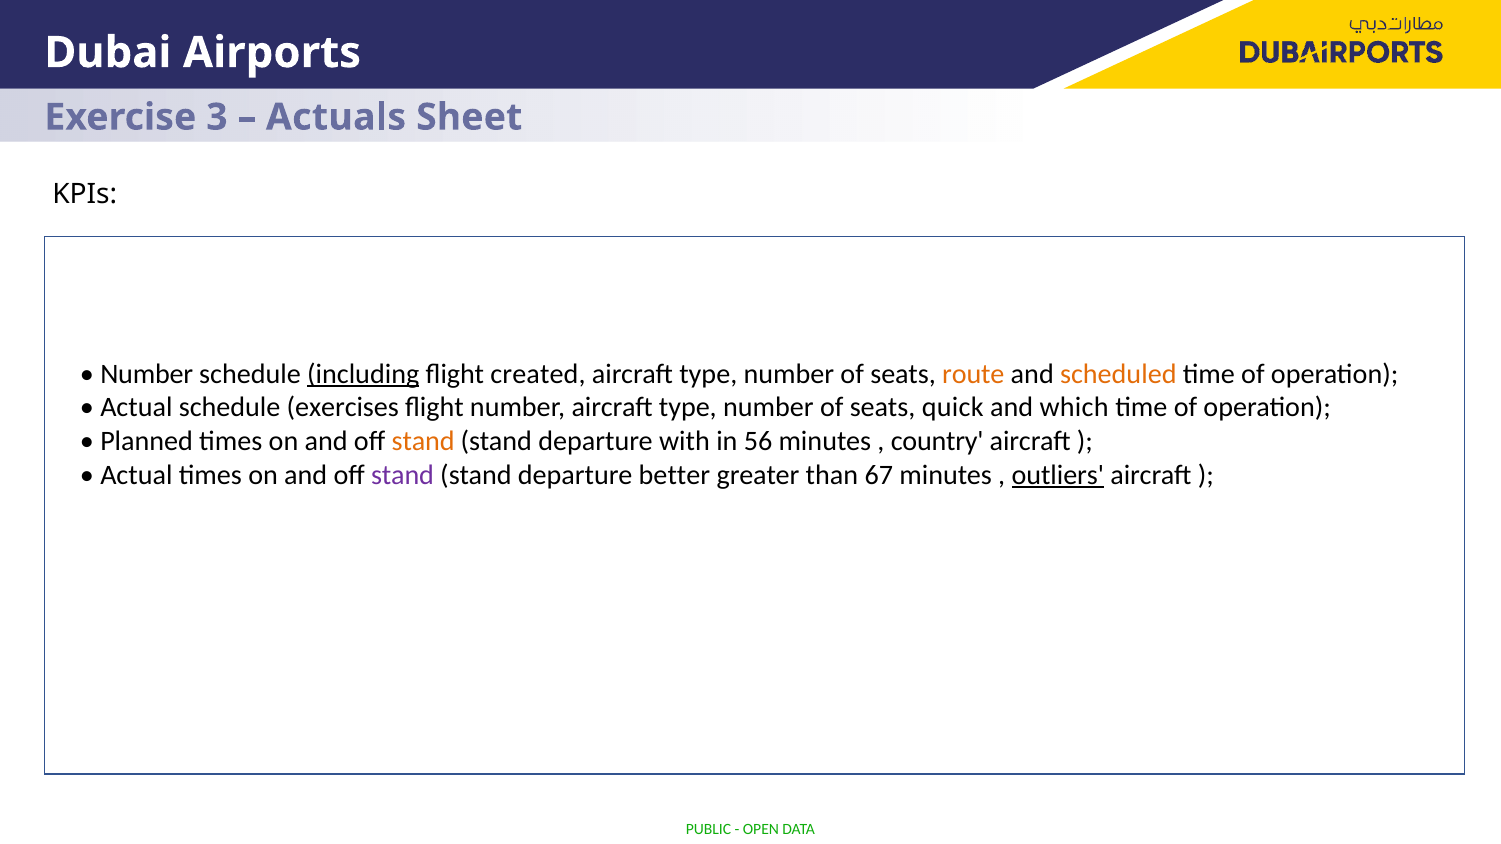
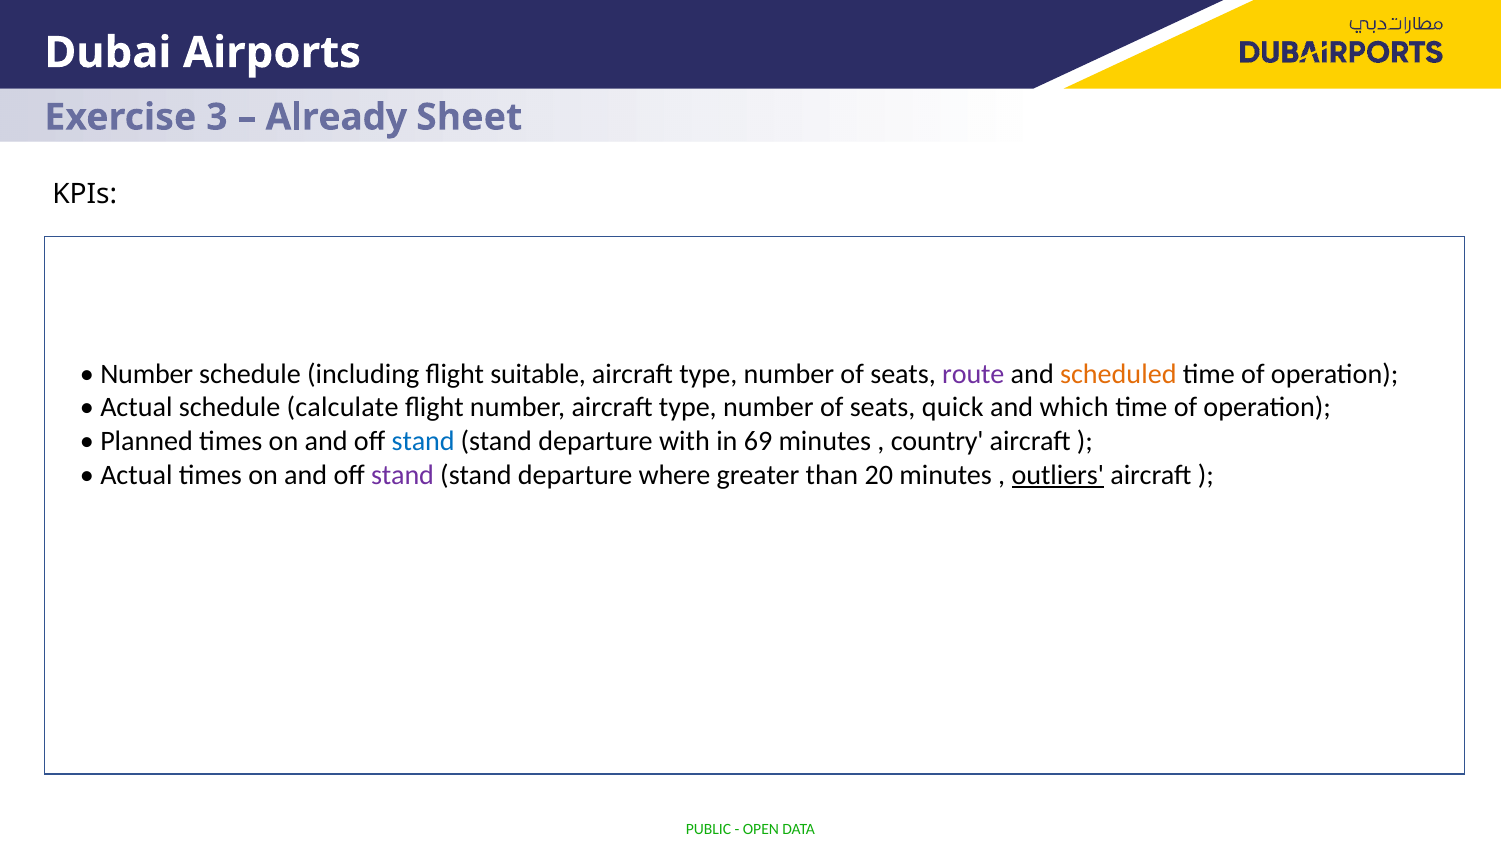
Actuals: Actuals -> Already (336, 117)
including underline: present -> none (363, 374)
created: created -> suitable (538, 374)
route colour: orange -> purple (973, 374)
exercises: exercises -> calculate (343, 408)
stand colour: orange -> blue (423, 441)
56: 56 -> 69 (758, 441)
better: better -> where (675, 475)
67: 67 -> 20 (879, 475)
